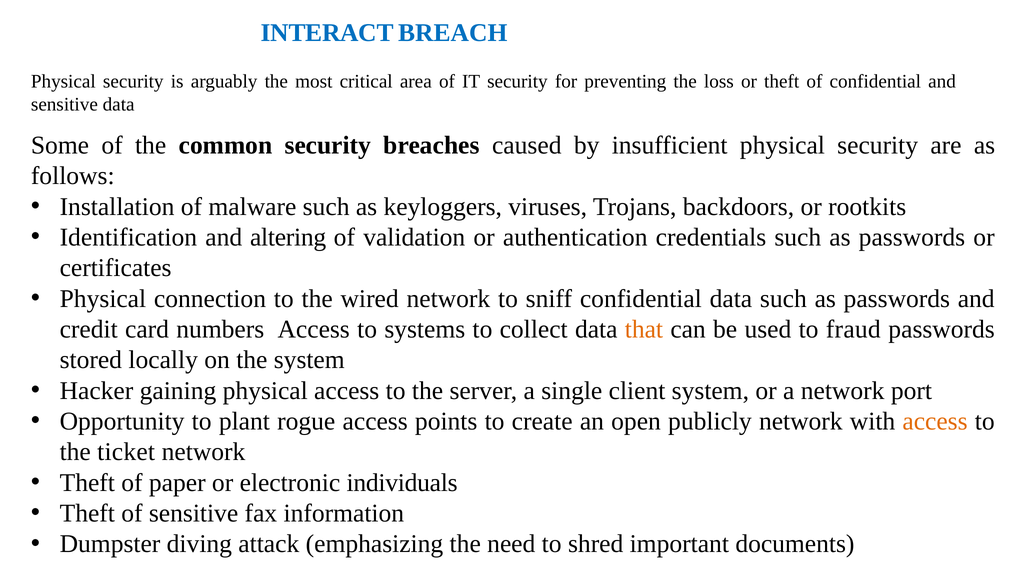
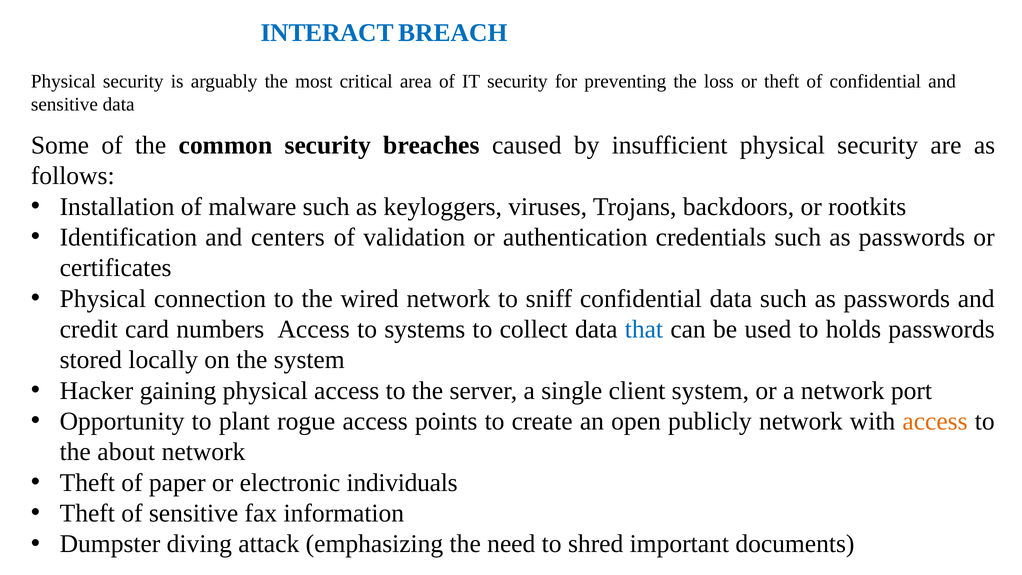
altering: altering -> centers (288, 237)
that colour: orange -> blue (644, 329)
fraud: fraud -> holds (853, 329)
ticket: ticket -> about (126, 452)
